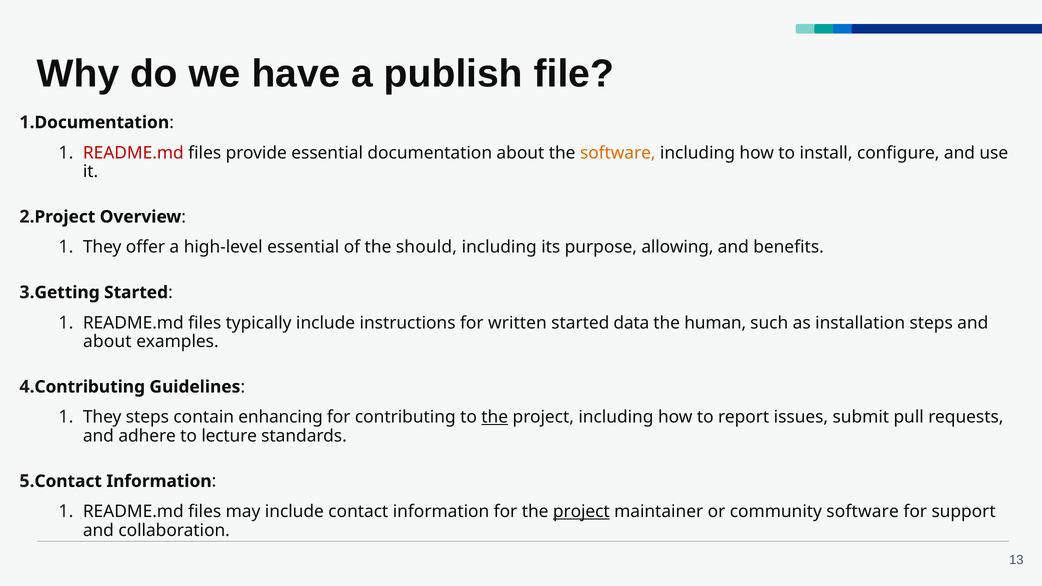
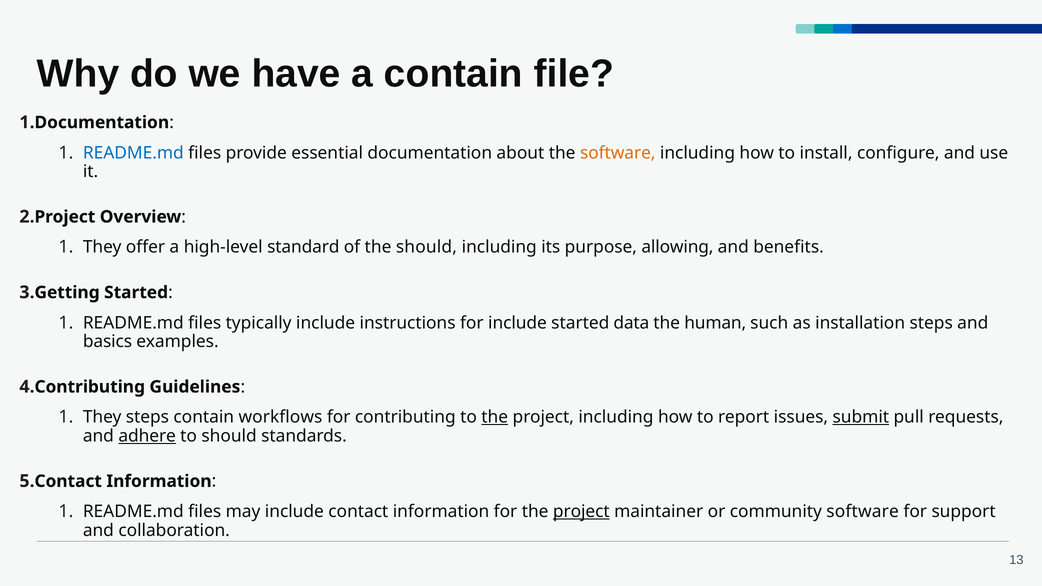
a publish: publish -> contain (453, 74)
README.md colour: red -> blue (133, 153)
high-level essential: essential -> standard (303, 247)
for written: written -> include (517, 323)
about: about -> basics (107, 342)
enhancing: enhancing -> workflows (280, 417)
submit underline: none -> present (861, 417)
adhere underline: none -> present (147, 436)
to lecture: lecture -> should (229, 436)
